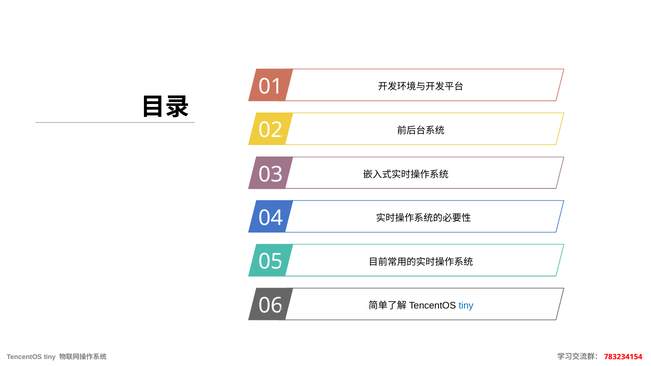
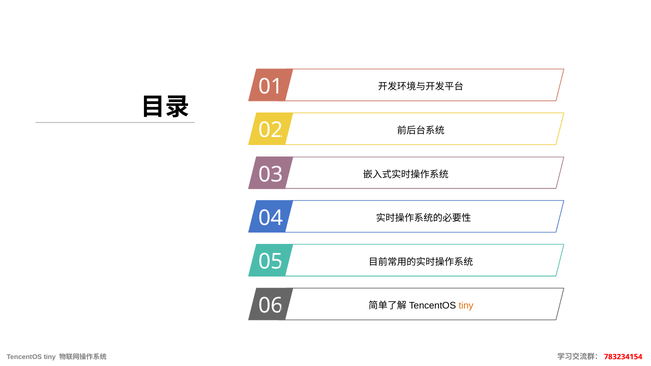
tiny colour: blue -> orange (466, 306)
